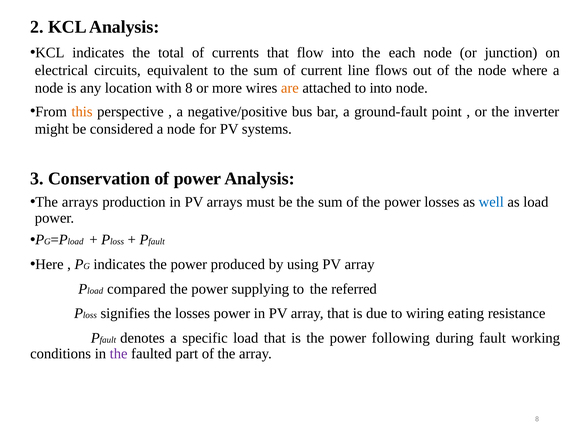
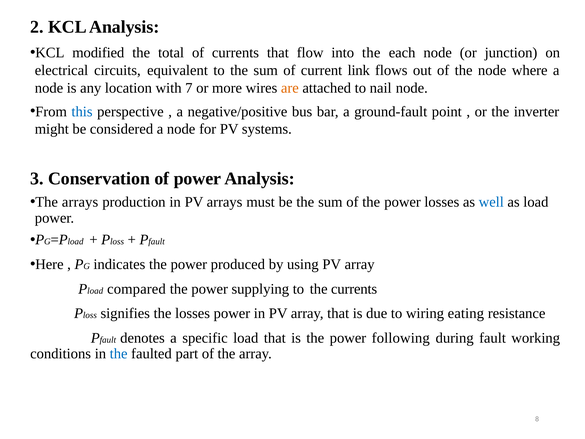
KCL indicates: indicates -> modified (98, 53)
line: line -> link (359, 70)
with 8: 8 -> 7 (189, 88)
to into: into -> nail (381, 88)
this colour: orange -> blue (82, 112)
the referred: referred -> currents (354, 289)
the colour: purple -> blue (119, 354)
